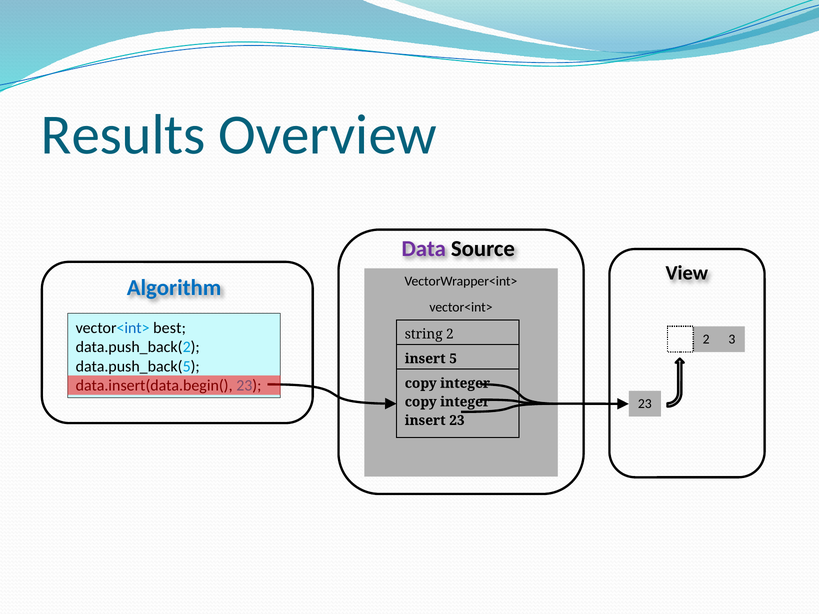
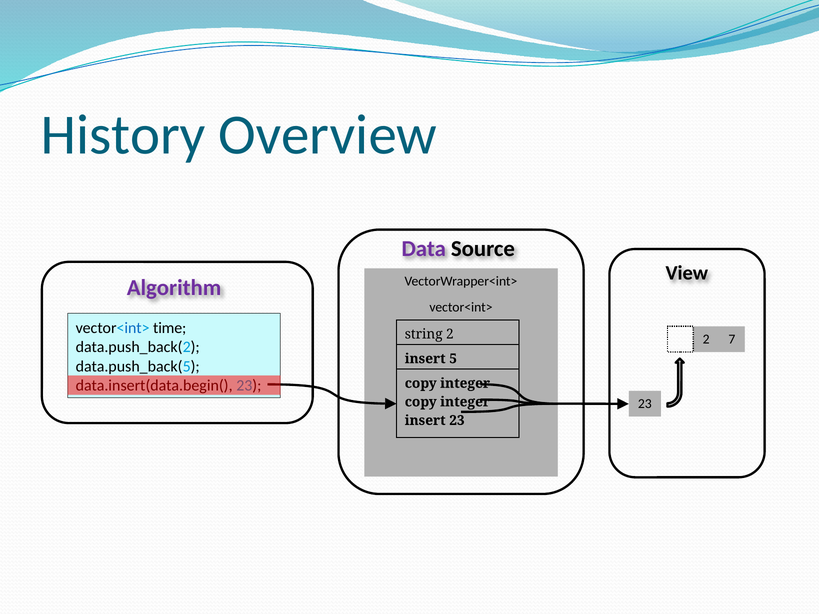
Results: Results -> History (123, 135)
Algorithm colour: blue -> purple (174, 288)
best: best -> time (170, 328)
3: 3 -> 7 (732, 340)
